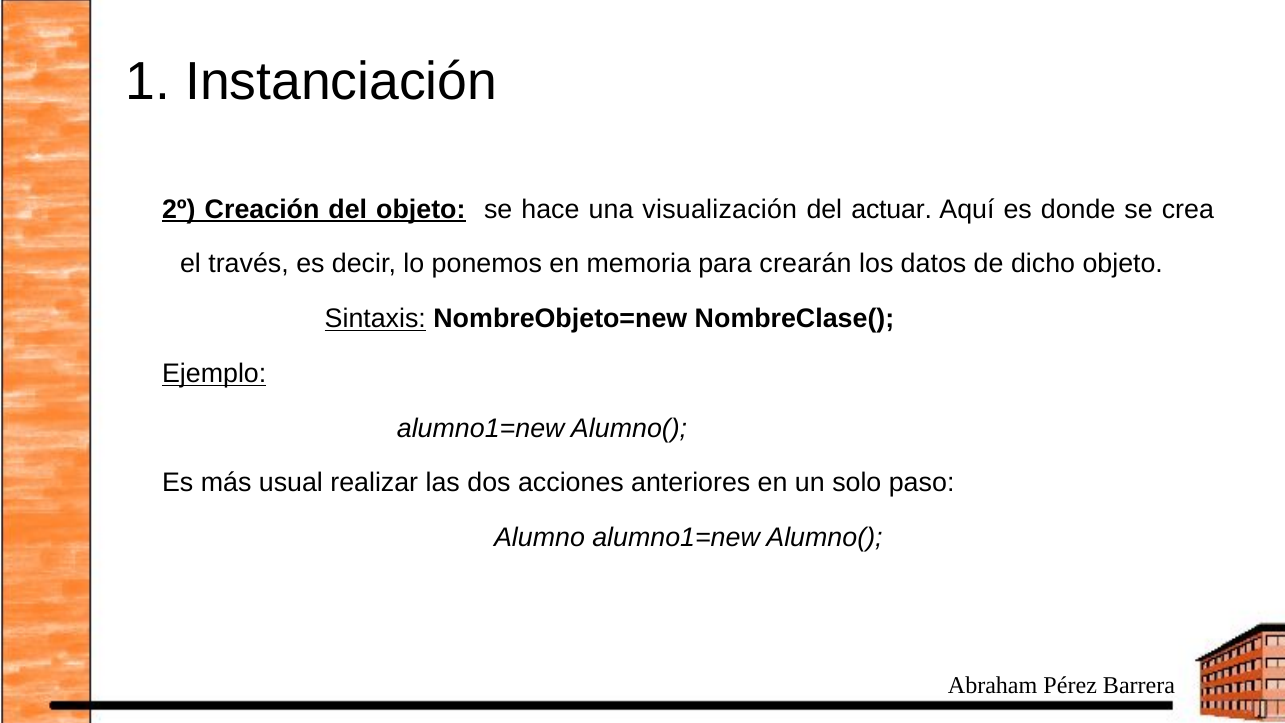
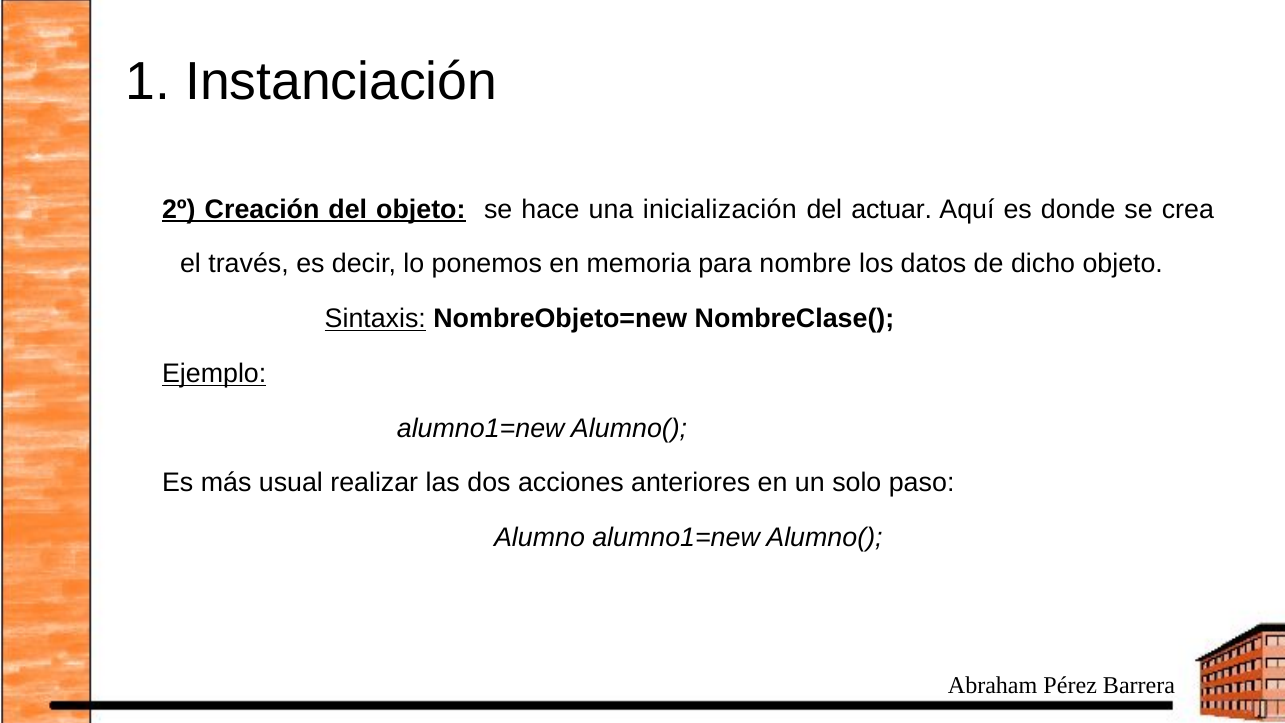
visualización: visualización -> inicialización (720, 209)
crearán: crearán -> nombre (805, 264)
